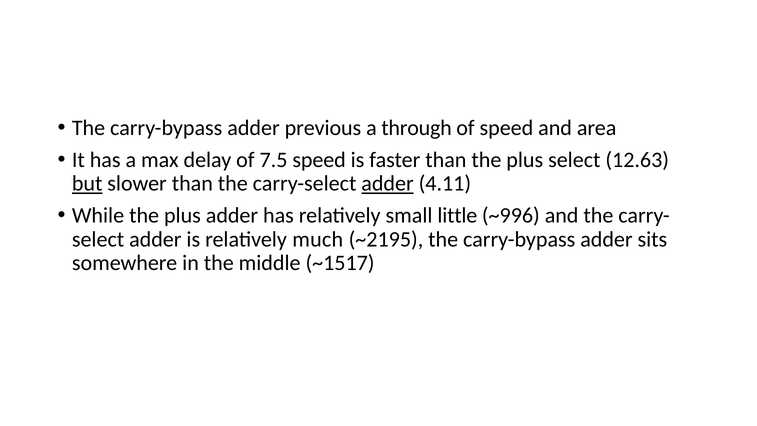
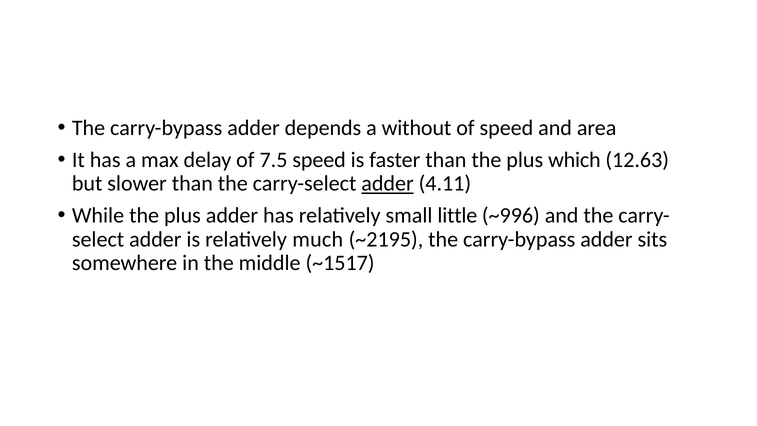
previous: previous -> depends (323, 128)
through: through -> without (417, 128)
plus select: select -> which (574, 160)
but underline: present -> none (87, 184)
